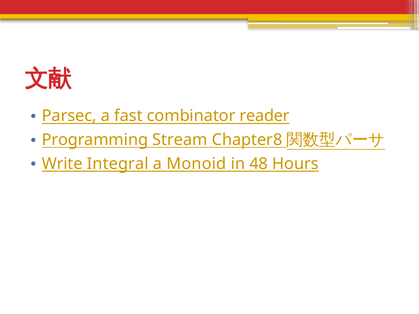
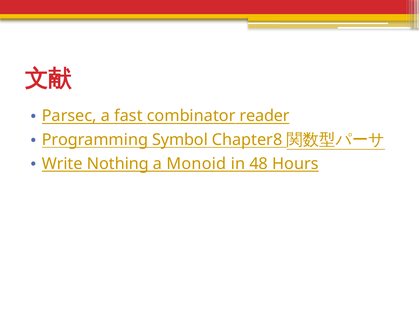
Stream: Stream -> Symbol (180, 140)
Integral: Integral -> Nothing (118, 164)
